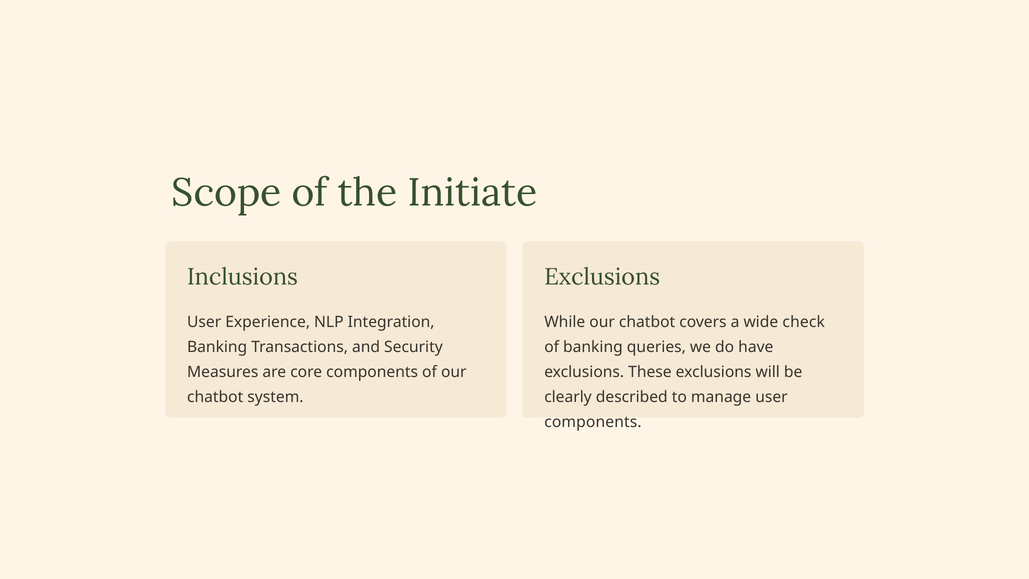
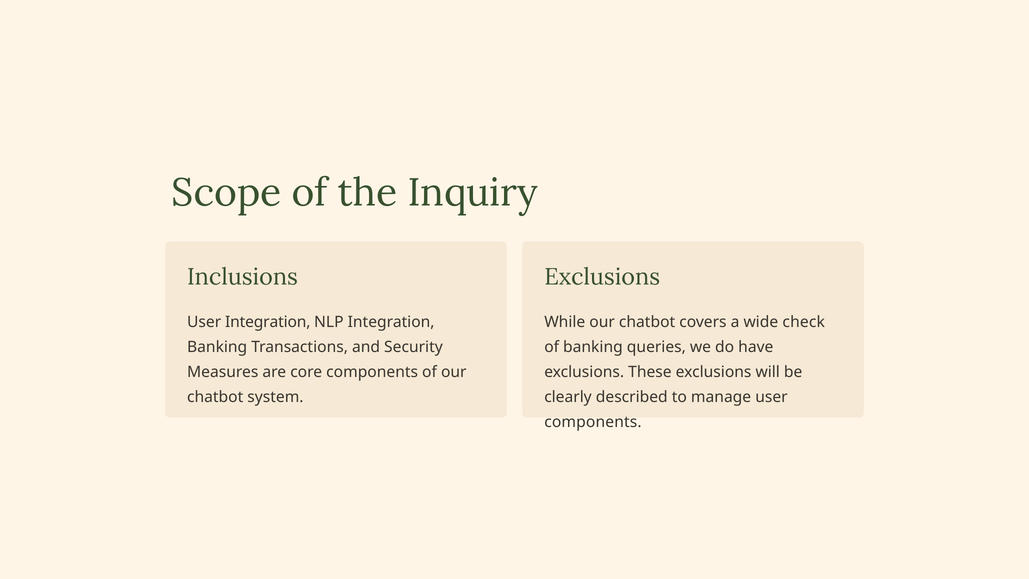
Initiate: Initiate -> Inquiry (473, 193)
User Experience: Experience -> Integration (268, 322)
